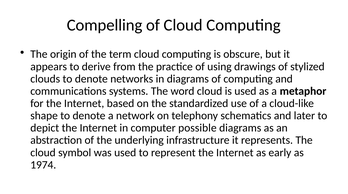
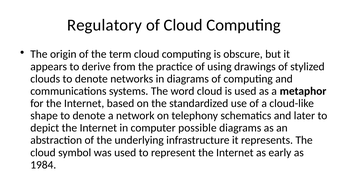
Compelling: Compelling -> Regulatory (104, 25)
1974: 1974 -> 1984 (43, 165)
